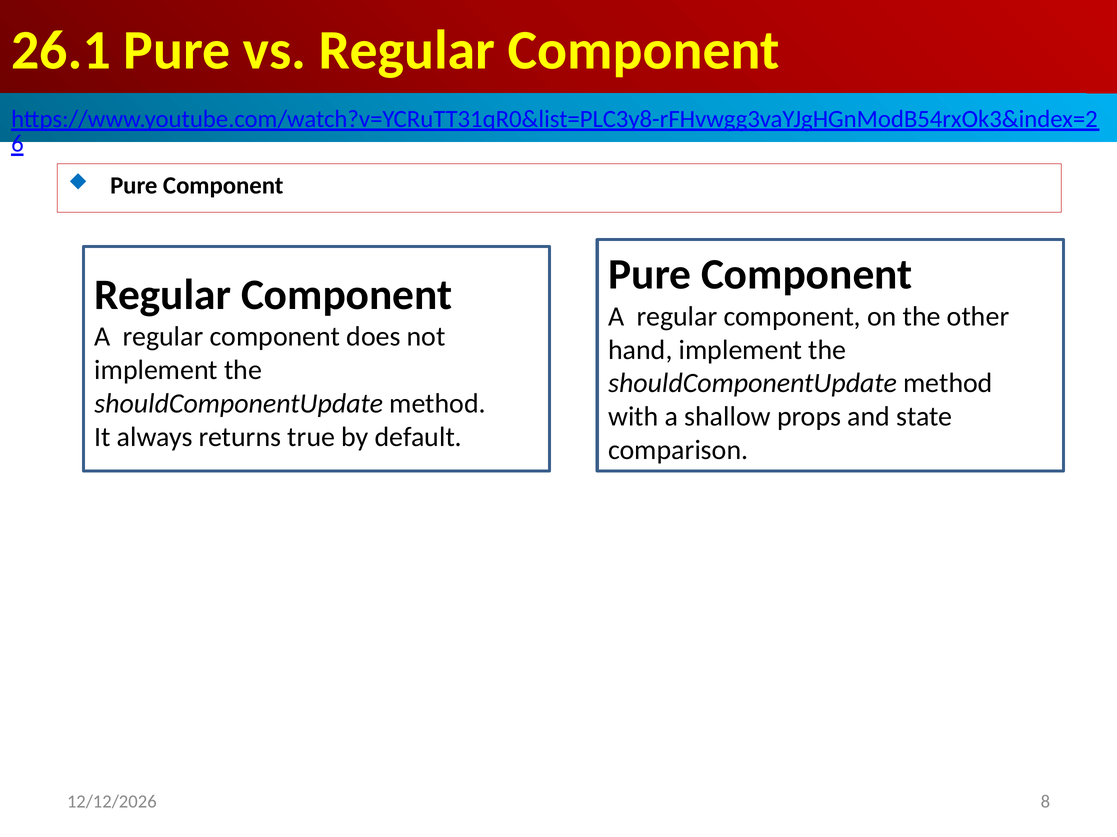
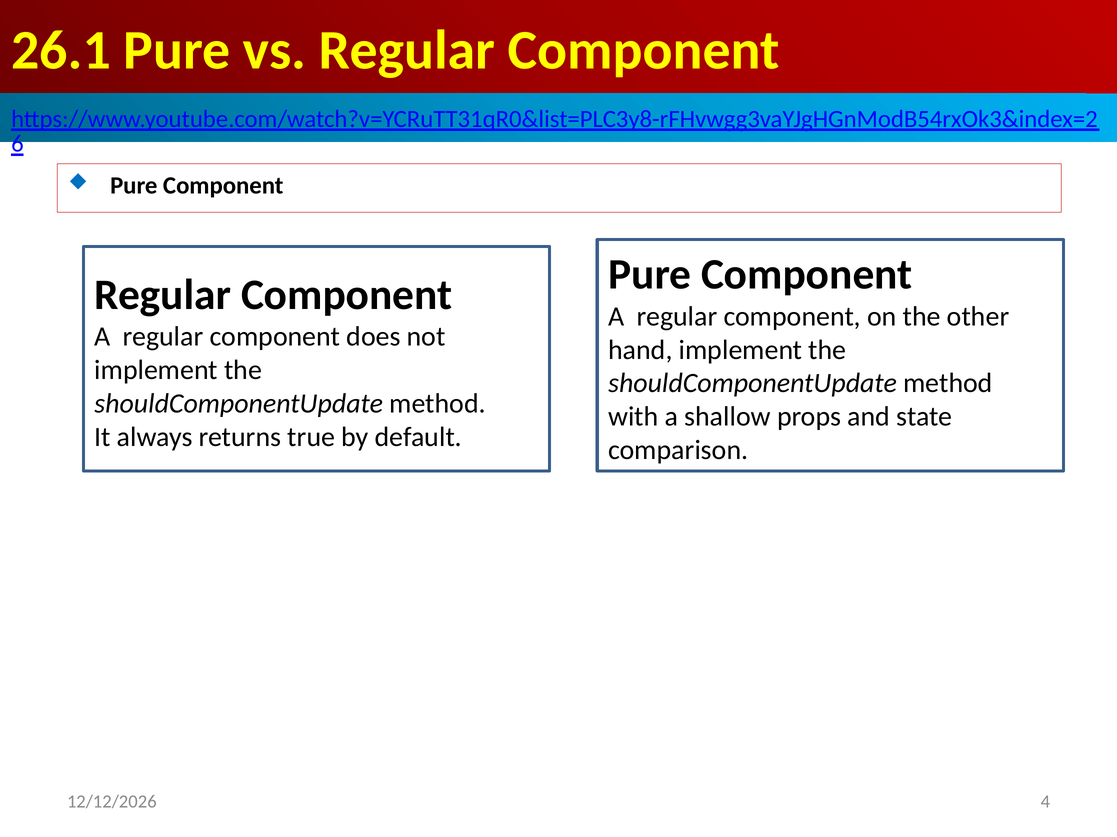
8: 8 -> 4 (1045, 802)
